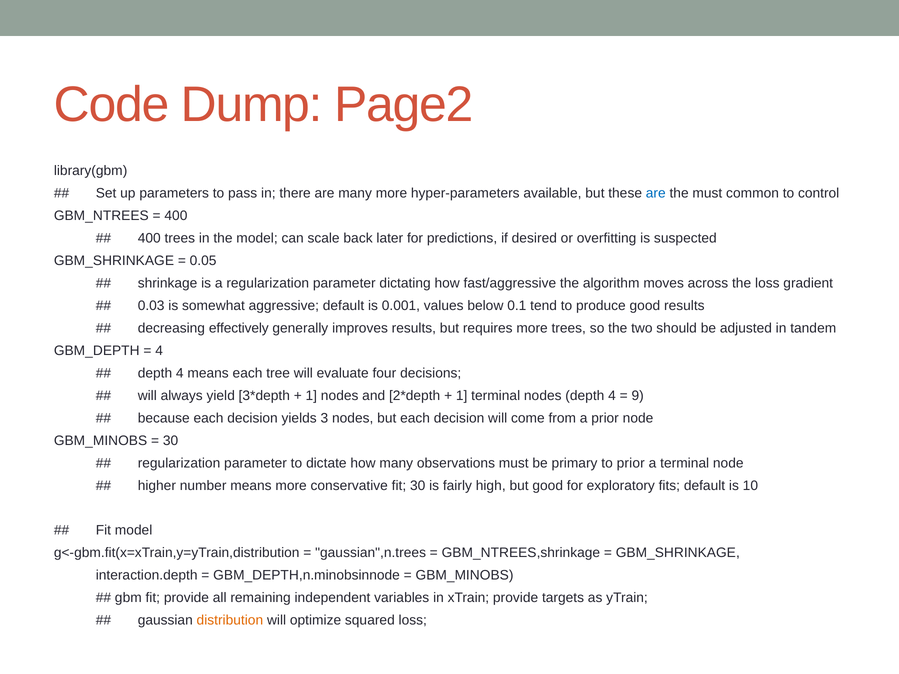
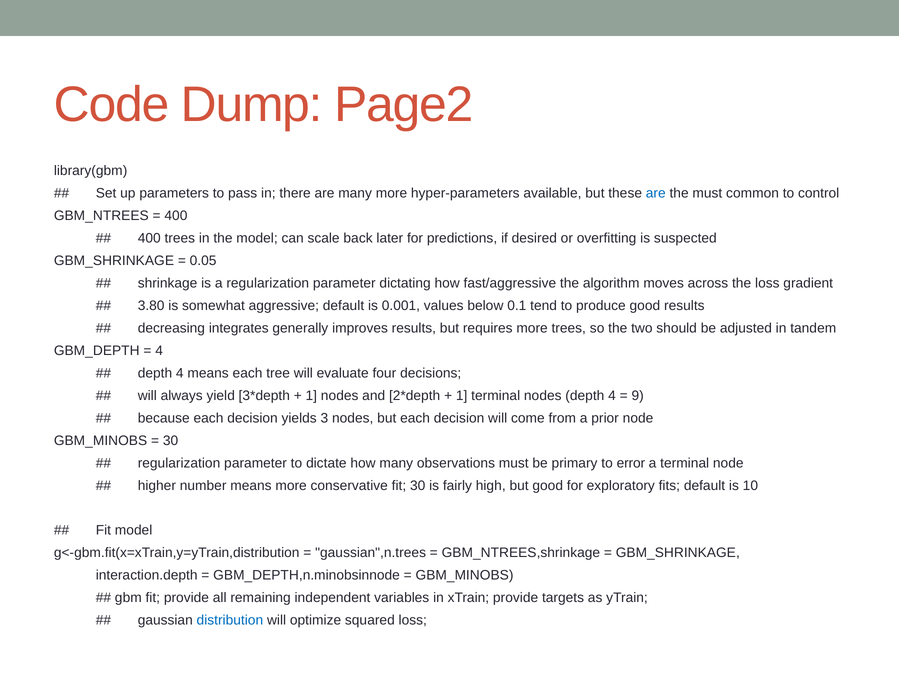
0.03: 0.03 -> 3.80 (151, 306)
effectively: effectively -> integrates (239, 328)
to prior: prior -> error (631, 463)
distribution colour: orange -> blue (230, 621)
